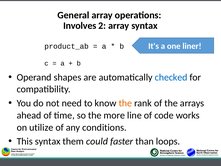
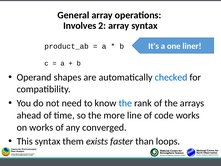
the colour: orange -> blue (125, 103)
on utilize: utilize -> works (41, 127)
conditions: conditions -> converged (104, 127)
could: could -> exists (97, 141)
